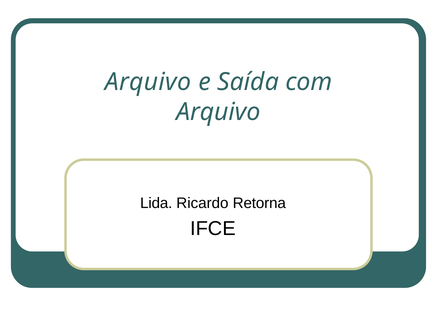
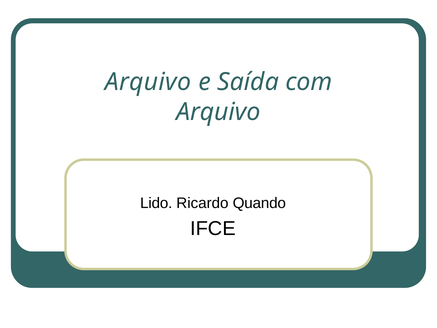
Lida: Lida -> Lido (156, 203)
Retorna: Retorna -> Quando (259, 203)
